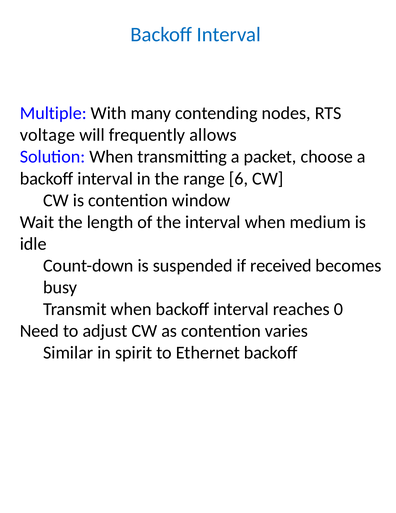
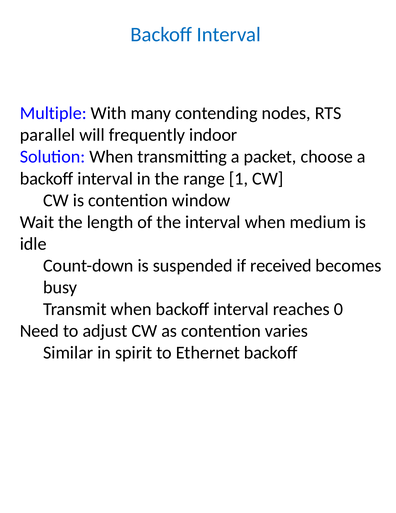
voltage: voltage -> parallel (47, 135)
allows: allows -> indoor (213, 135)
6: 6 -> 1 (238, 178)
